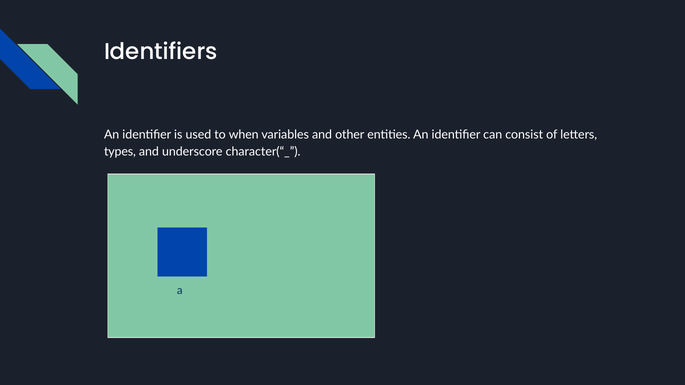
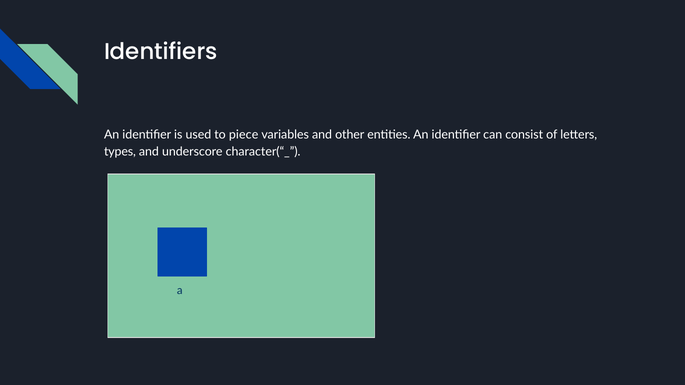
when: when -> piece (244, 135)
